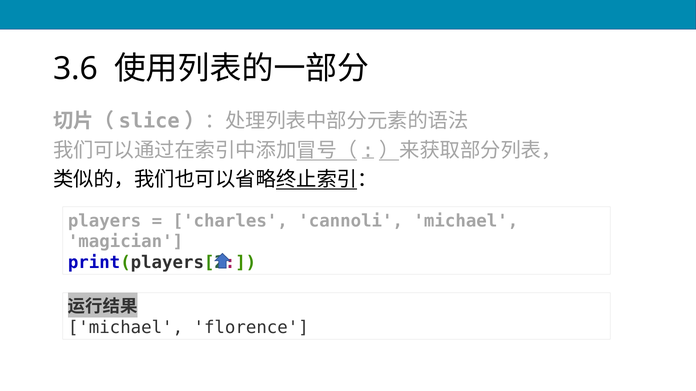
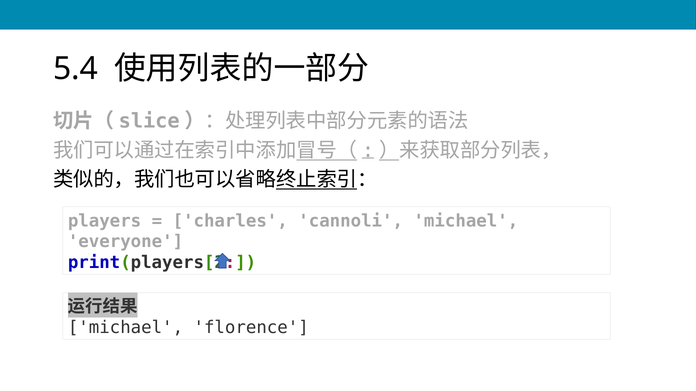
3.6: 3.6 -> 5.4 (76, 69)
magician: magician -> everyone (126, 242)
